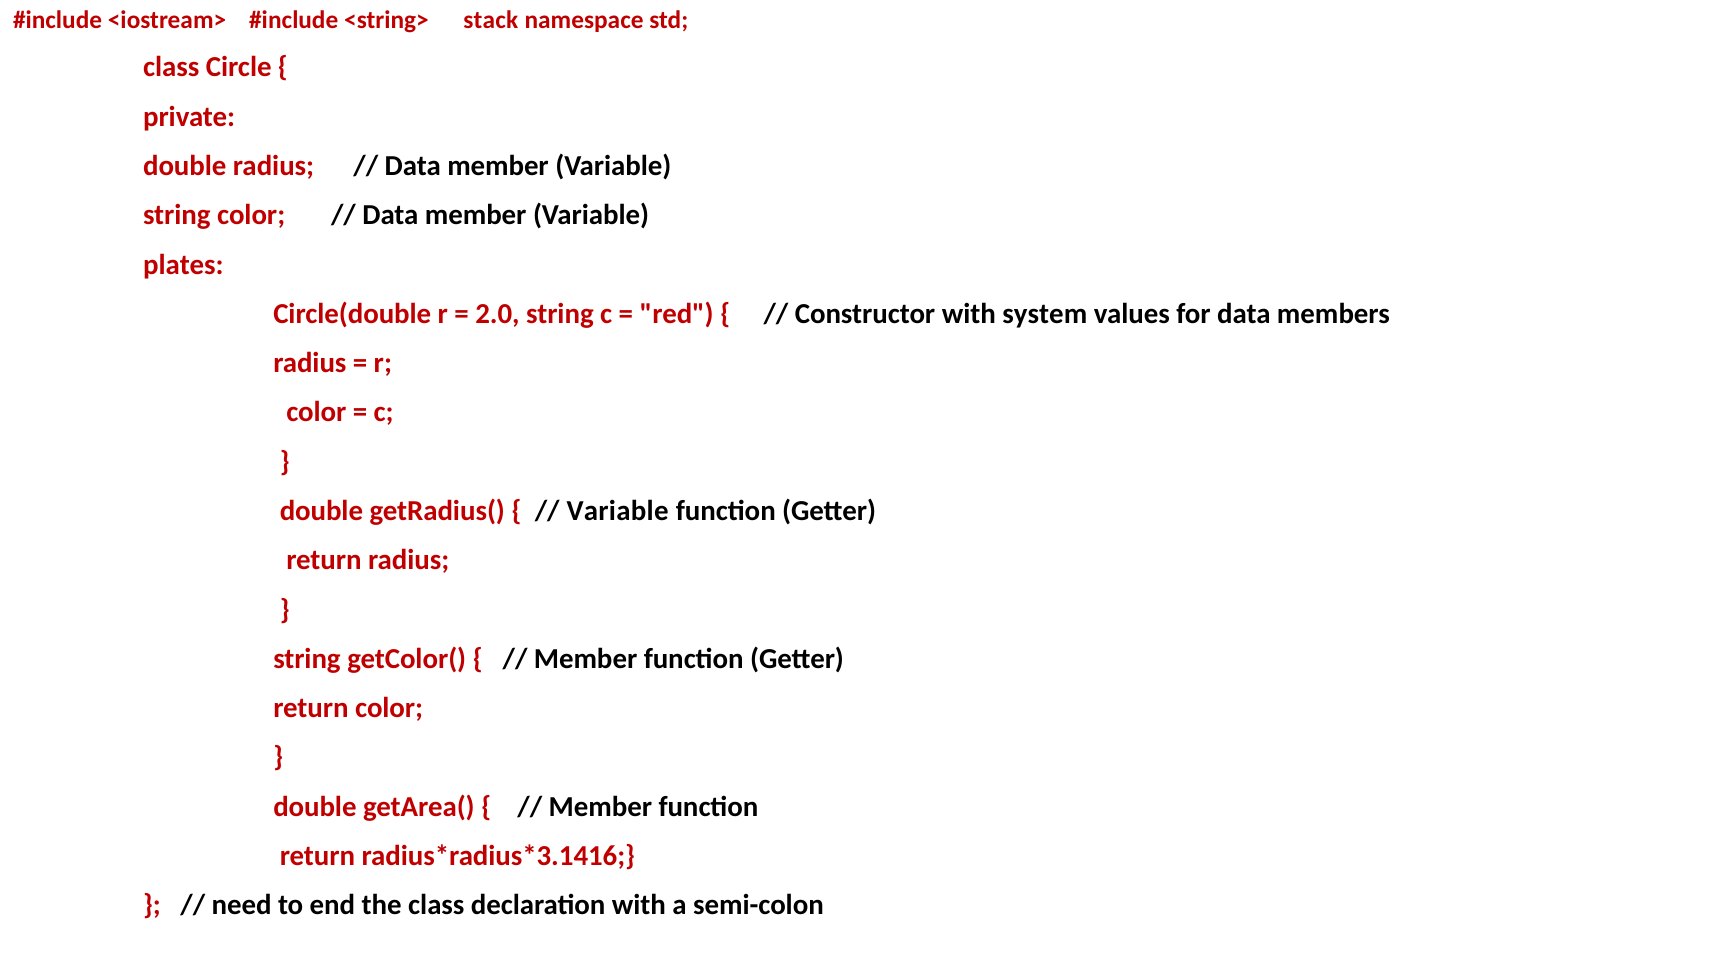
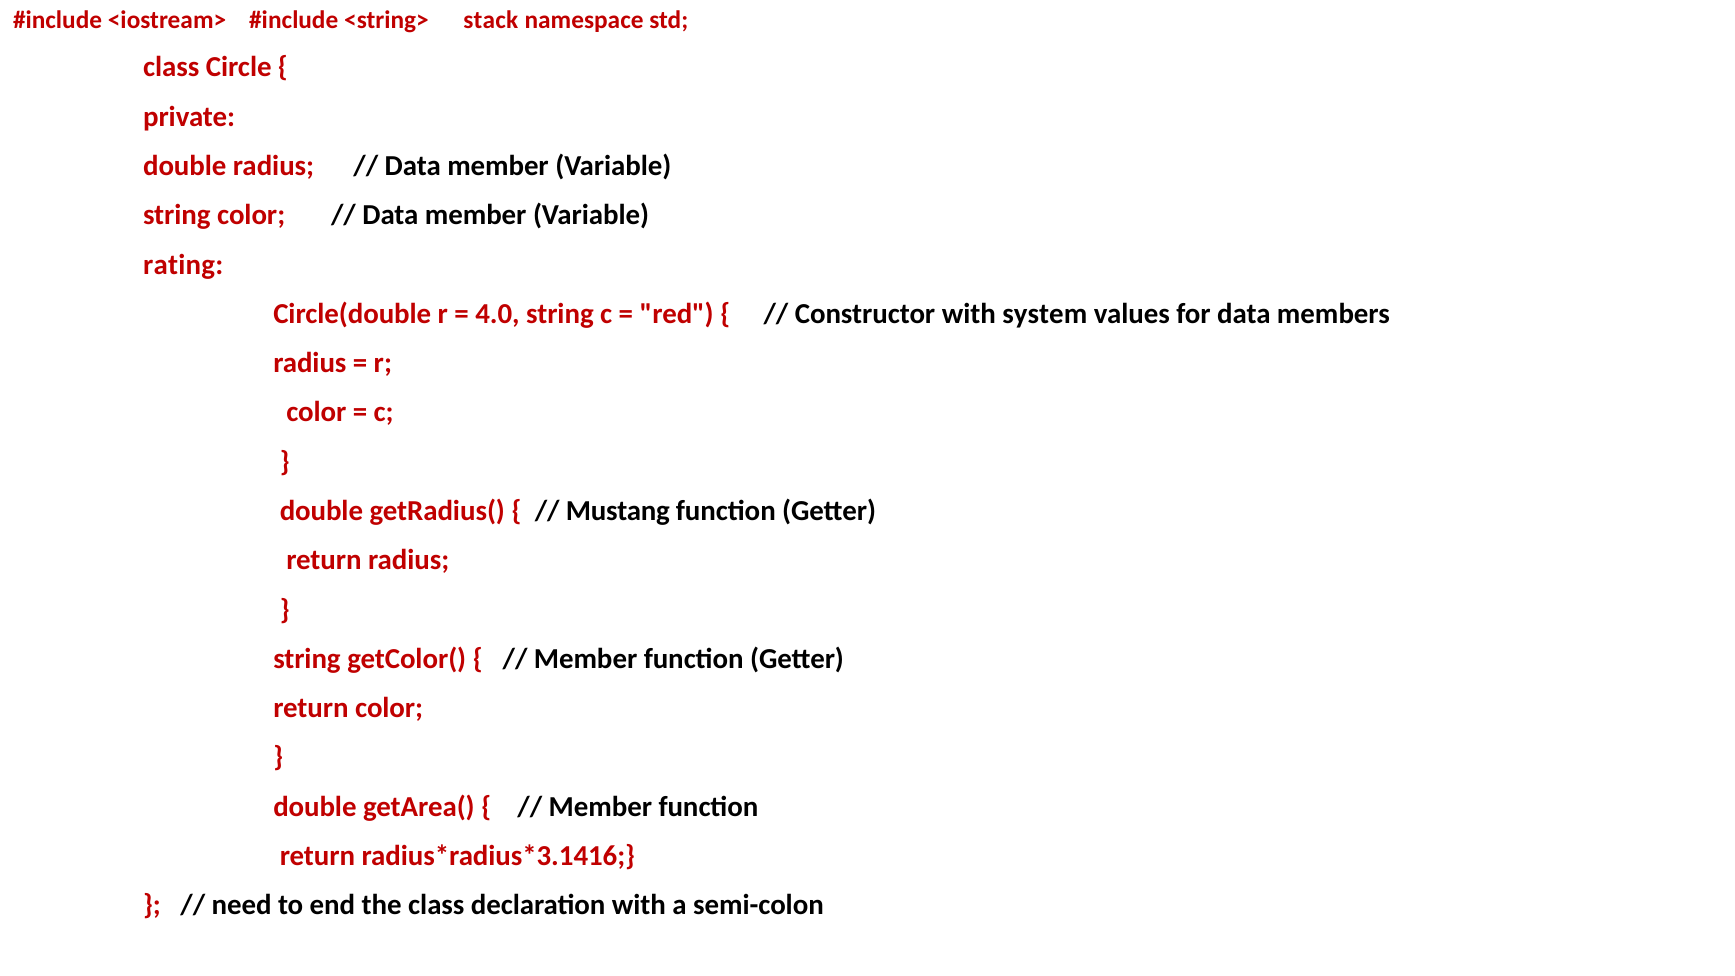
plates: plates -> rating (183, 264)
2.0: 2.0 -> 4.0 (498, 314)
Variable: Variable -> Mustang (618, 511)
